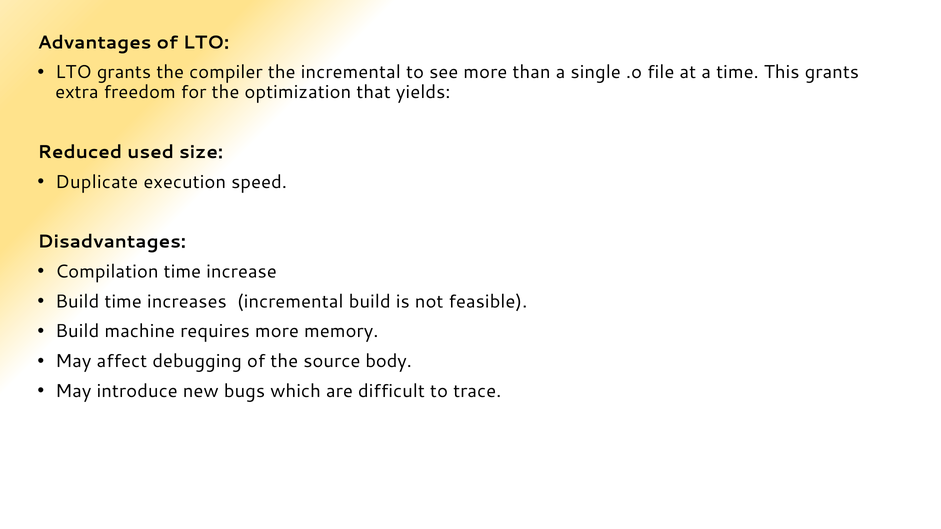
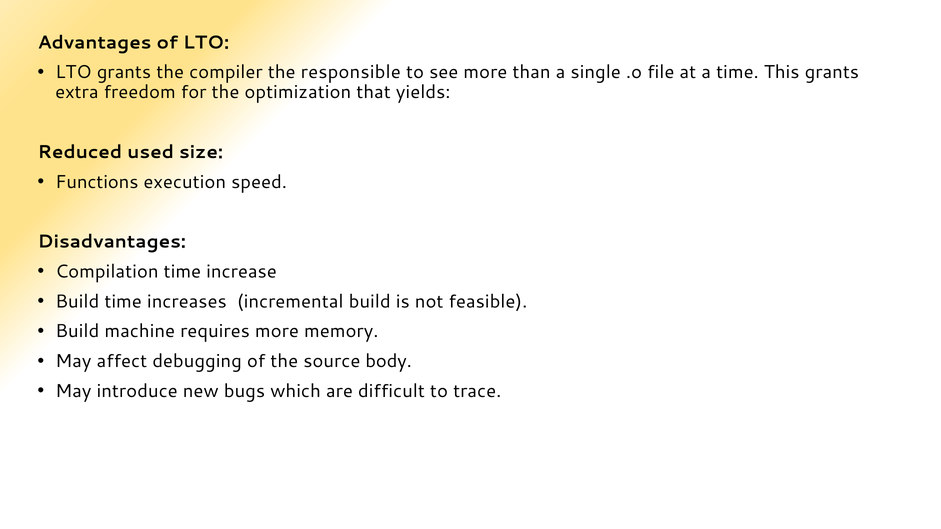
the incremental: incremental -> responsible (351, 72)
Duplicate: Duplicate -> Functions (97, 182)
